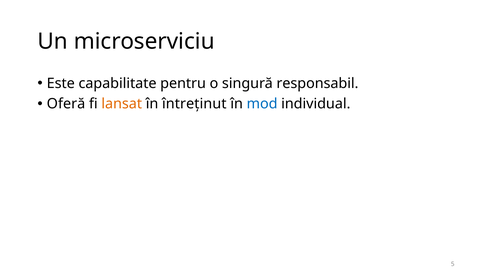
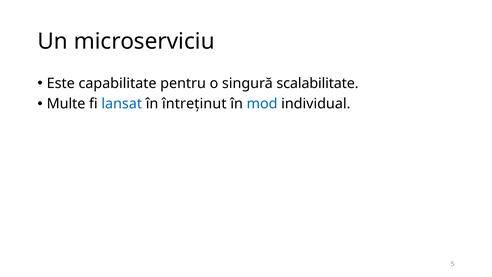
responsabil: responsabil -> scalabilitate (318, 83)
Oferă: Oferă -> Multe (66, 104)
lansat colour: orange -> blue (122, 104)
